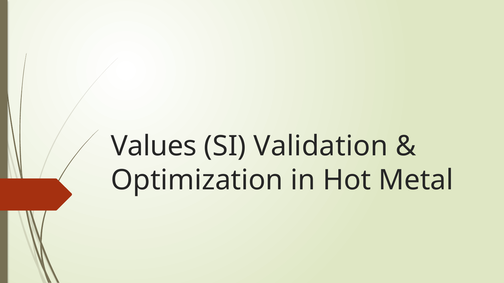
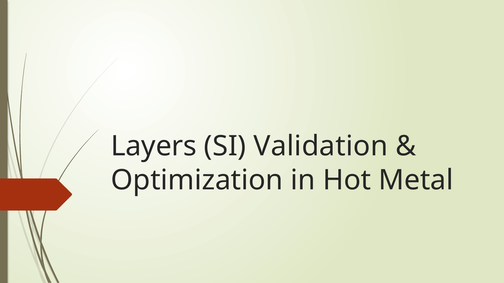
Values: Values -> Layers (154, 147)
